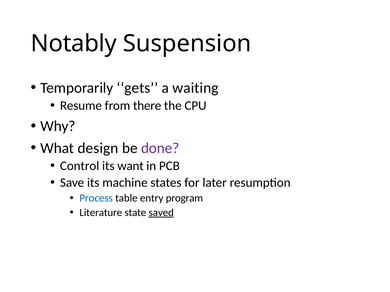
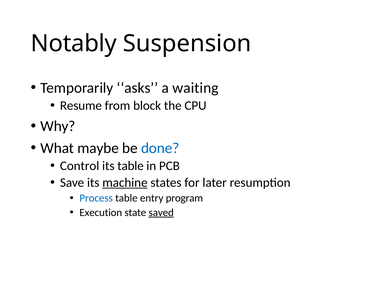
gets: gets -> asks (137, 88)
there: there -> block (147, 106)
design: design -> maybe (98, 148)
done colour: purple -> blue (160, 148)
its want: want -> table (131, 166)
machine underline: none -> present (125, 183)
Literature: Literature -> Execution (101, 213)
